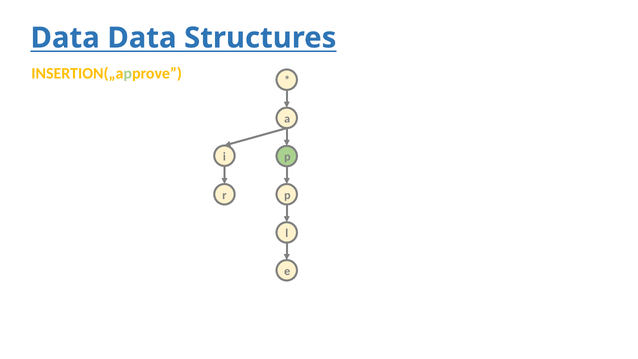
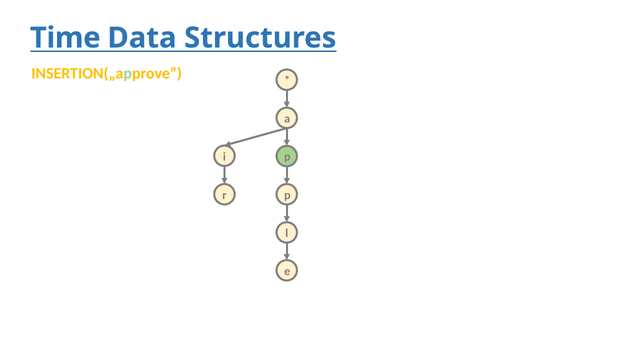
Data: Data -> Time (65, 38)
